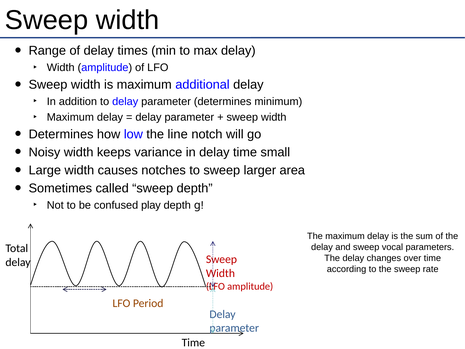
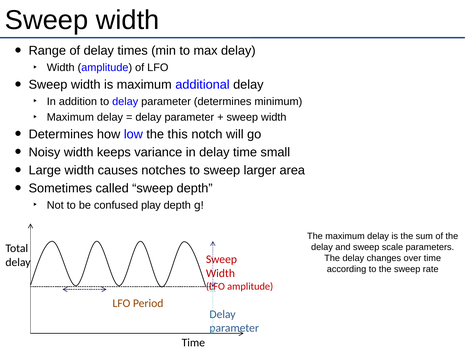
line: line -> this (178, 134)
vocal: vocal -> scale (392, 247)
